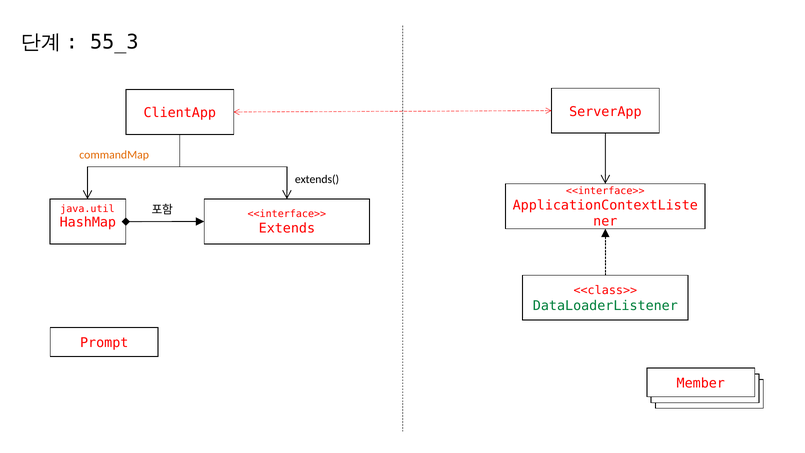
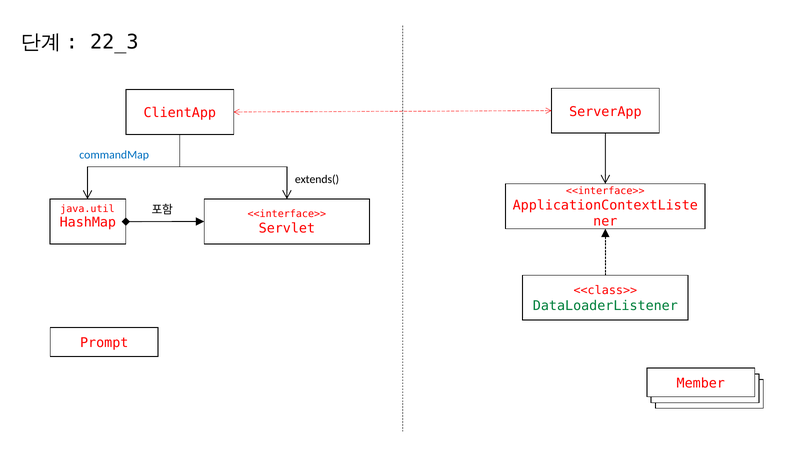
55_3: 55_3 -> 22_3 (114, 42)
commandMap colour: orange -> blue (114, 155)
Extends: Extends -> Servlet (287, 228)
